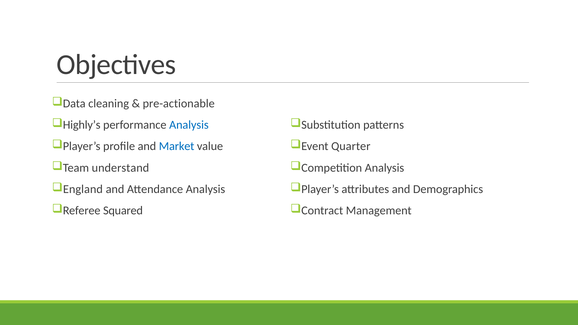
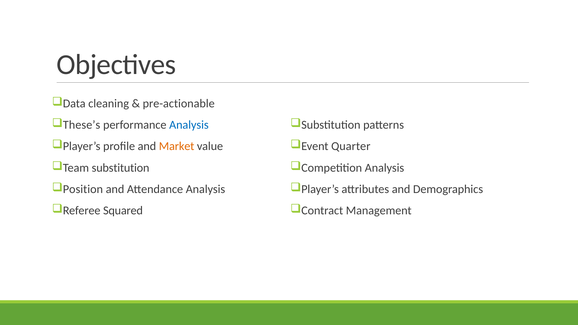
Highly’s: Highly’s -> These’s (82, 125)
Market colour: blue -> orange (177, 146)
Team understand: understand -> substitution (121, 168)
England: England -> Position (83, 189)
